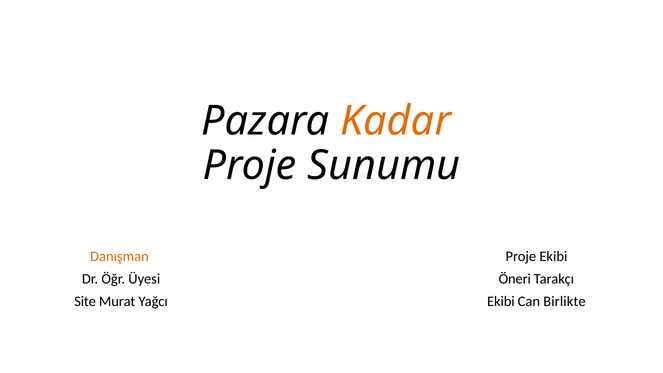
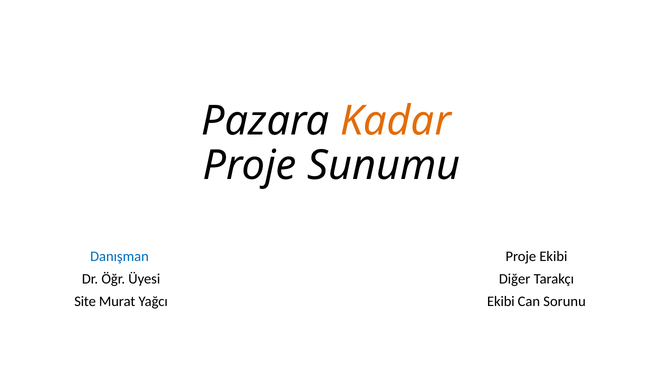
Danışman colour: orange -> blue (119, 256)
Öneri: Öneri -> Diğer (515, 279)
Birlikte: Birlikte -> Sorunu (565, 302)
